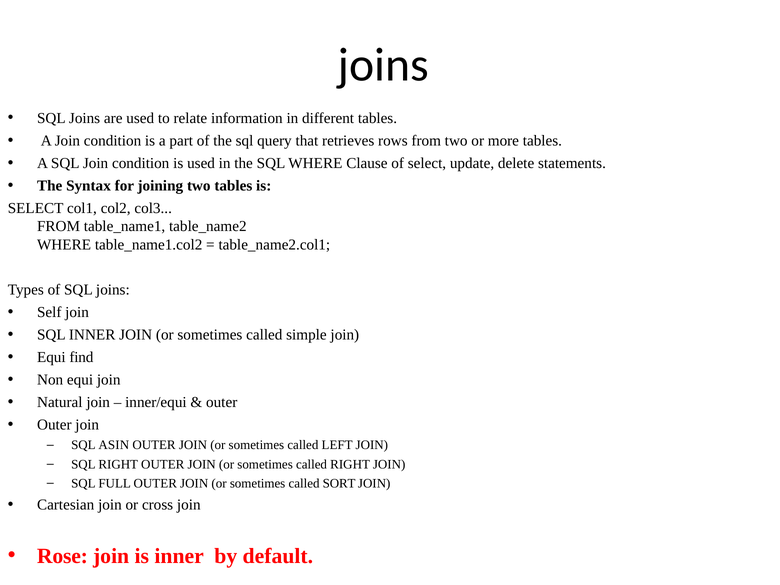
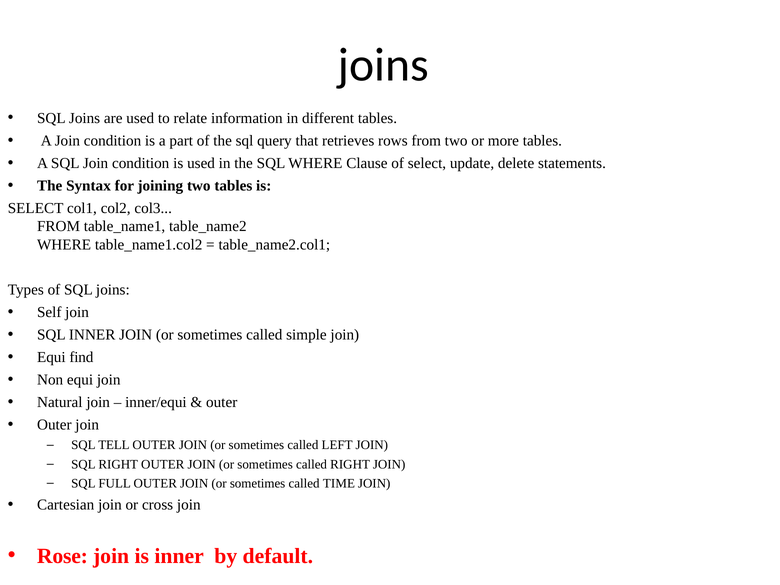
ASIN: ASIN -> TELL (114, 445)
SORT: SORT -> TIME (339, 483)
